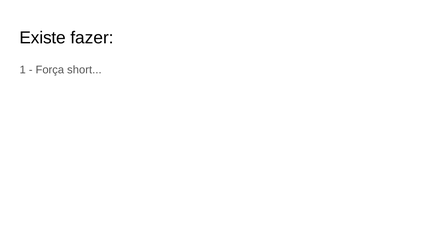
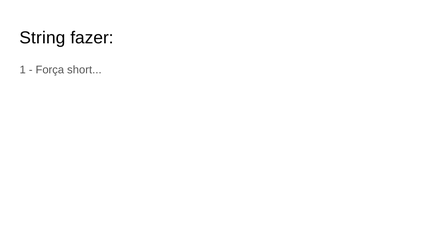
Existe: Existe -> String (43, 38)
